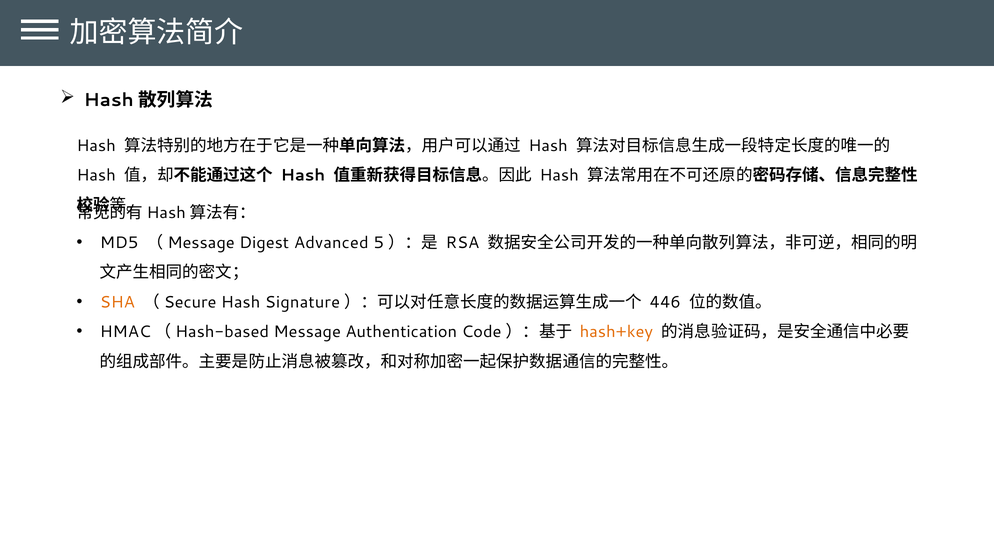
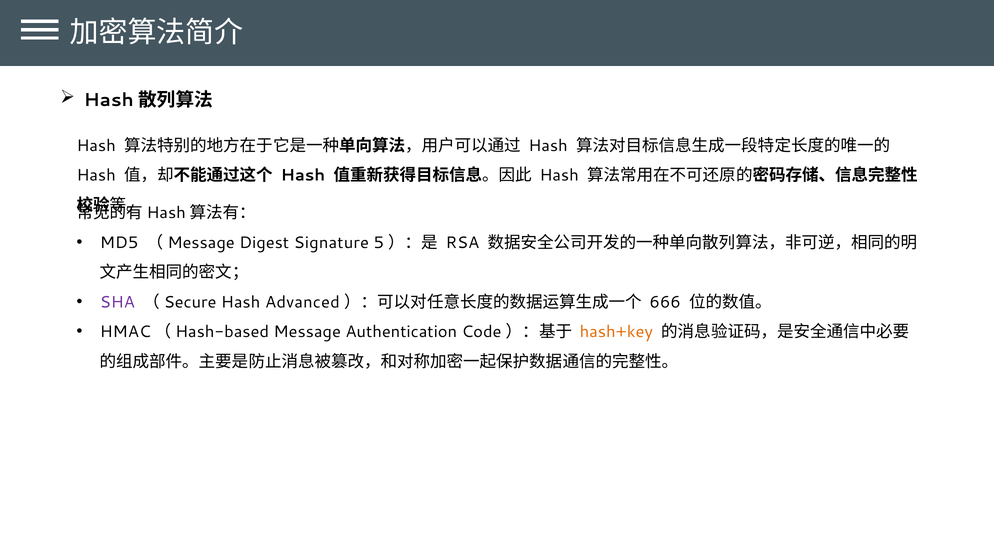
Advanced: Advanced -> Signature (331, 243)
SHA colour: orange -> purple (117, 302)
Signature: Signature -> Advanced (302, 302)
446: 446 -> 666 (665, 302)
